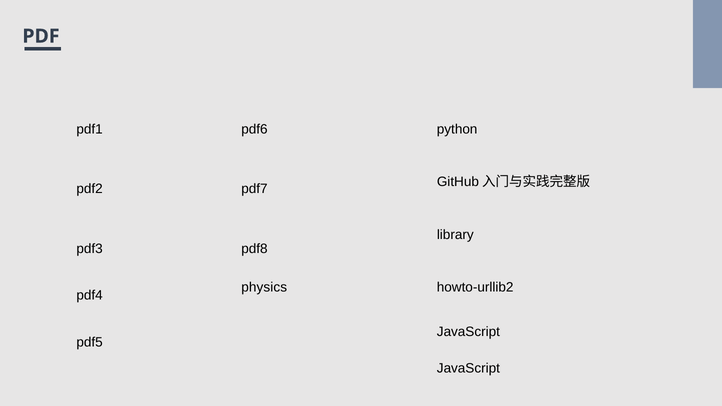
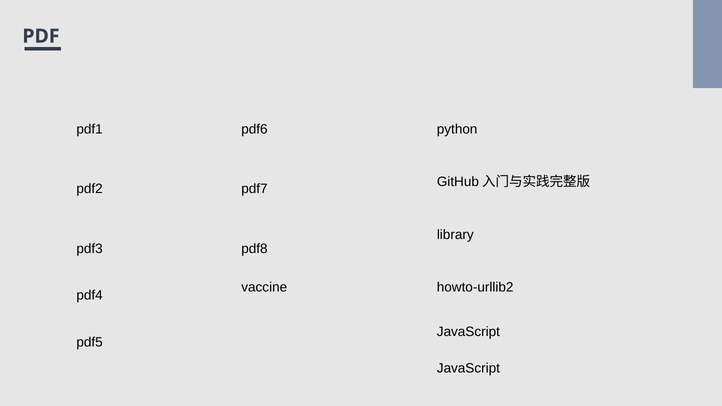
physics: physics -> vaccine (264, 288)
